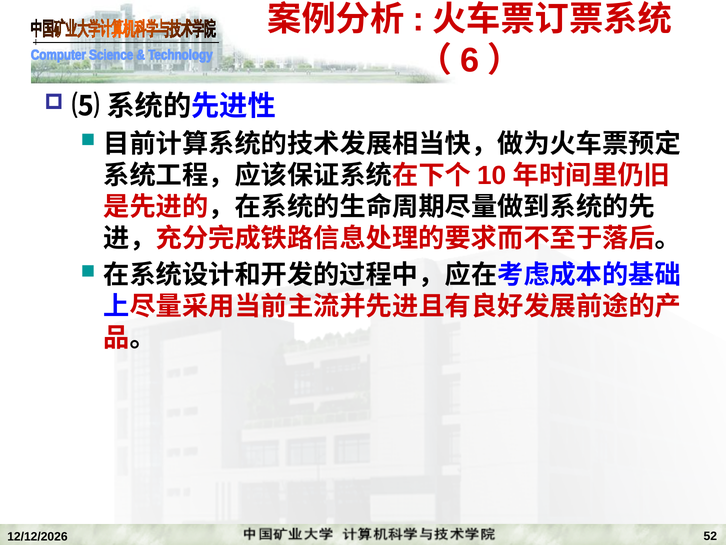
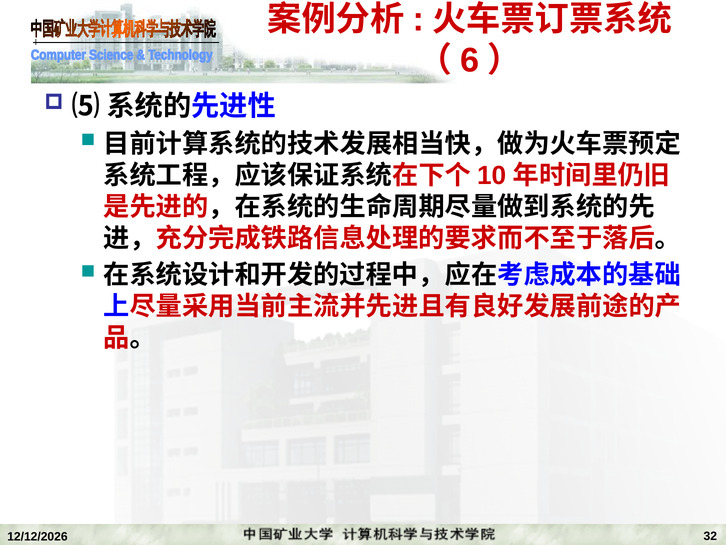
52: 52 -> 32 (710, 536)
